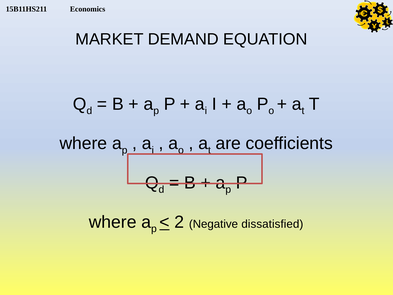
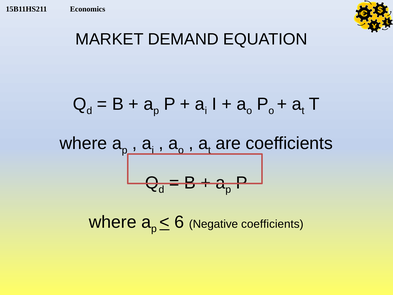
2: 2 -> 6 (179, 222)
Negative dissatisfied: dissatisfied -> coefficients (272, 224)
